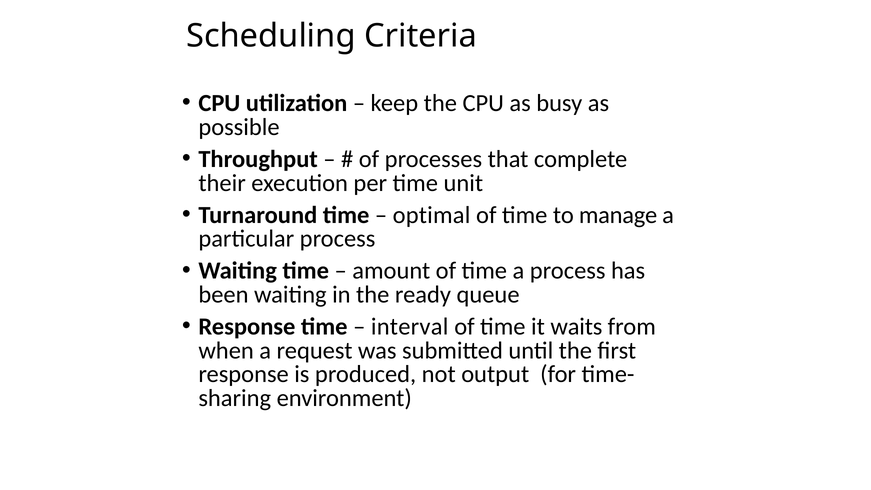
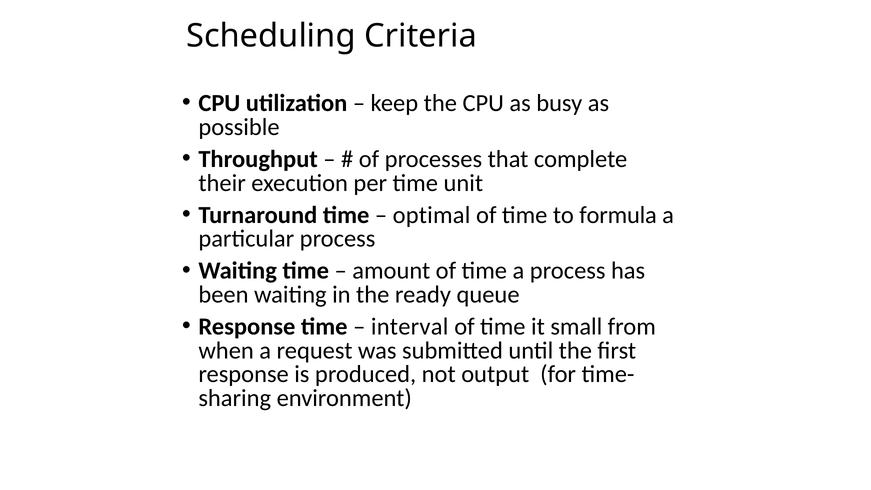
manage: manage -> formula (618, 215)
waits: waits -> small (576, 327)
